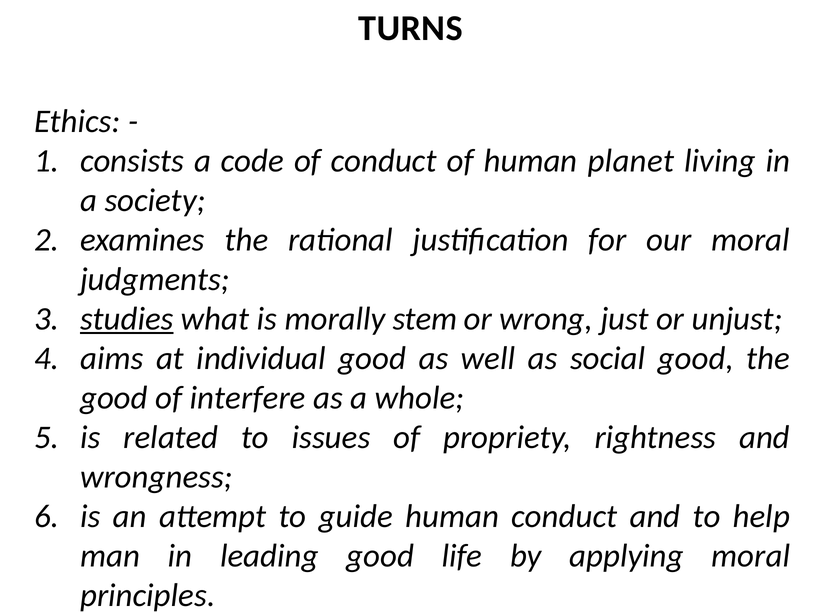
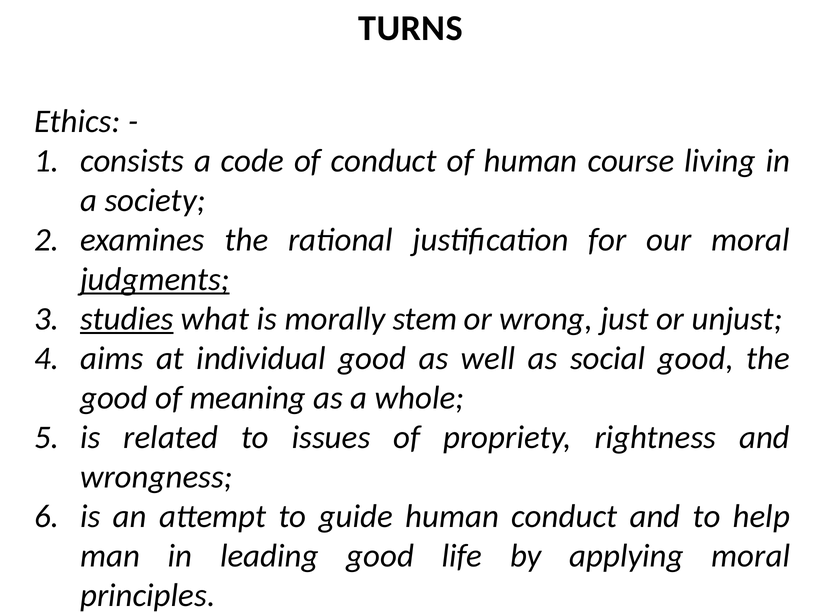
planet: planet -> course (631, 161)
judgments underline: none -> present (155, 279)
interfere: interfere -> meaning (248, 398)
